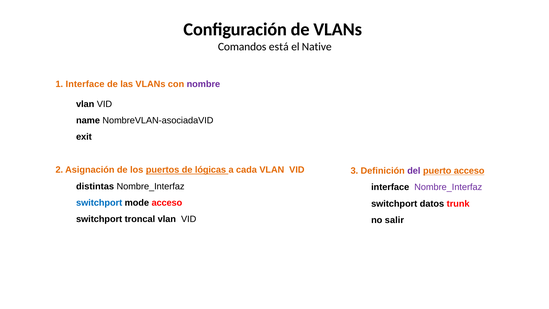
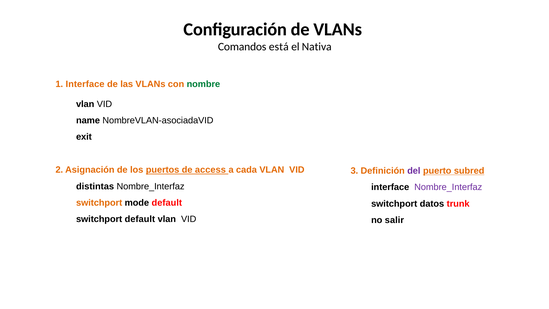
Native: Native -> Nativa (317, 47)
nombre colour: purple -> green (203, 84)
lógicas: lógicas -> access (210, 170)
puerto acceso: acceso -> subred (469, 171)
switchport colour: blue -> orange (99, 203)
mode acceso: acceso -> default (167, 203)
switchport troncal: troncal -> default (140, 219)
